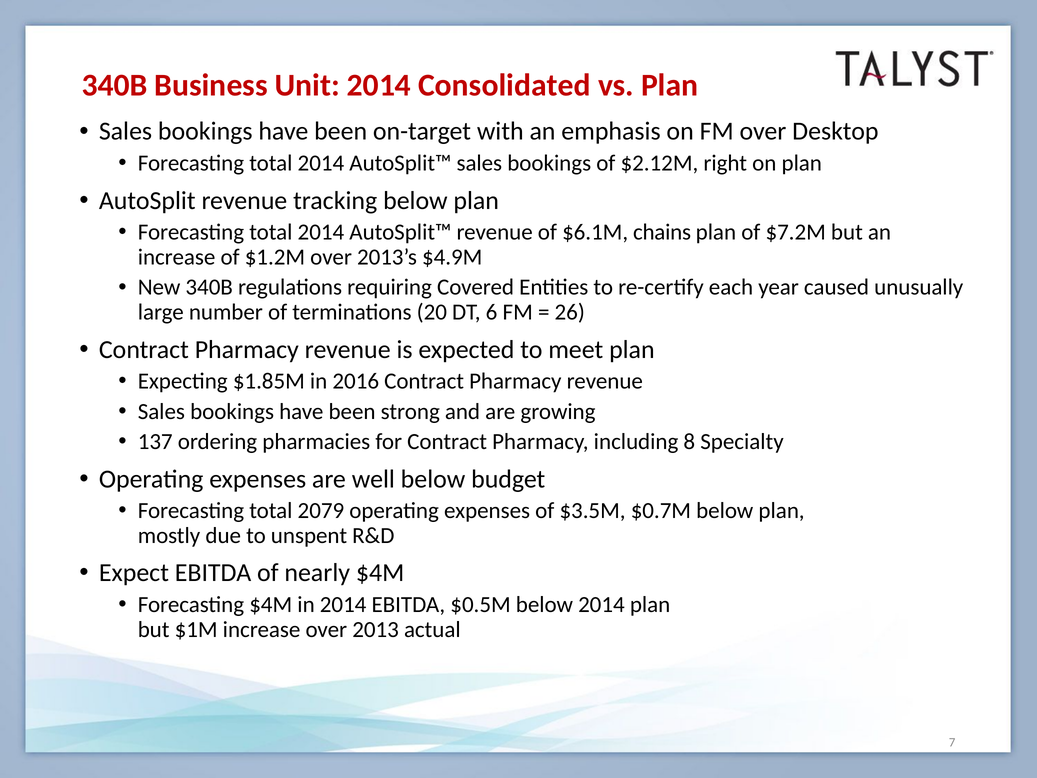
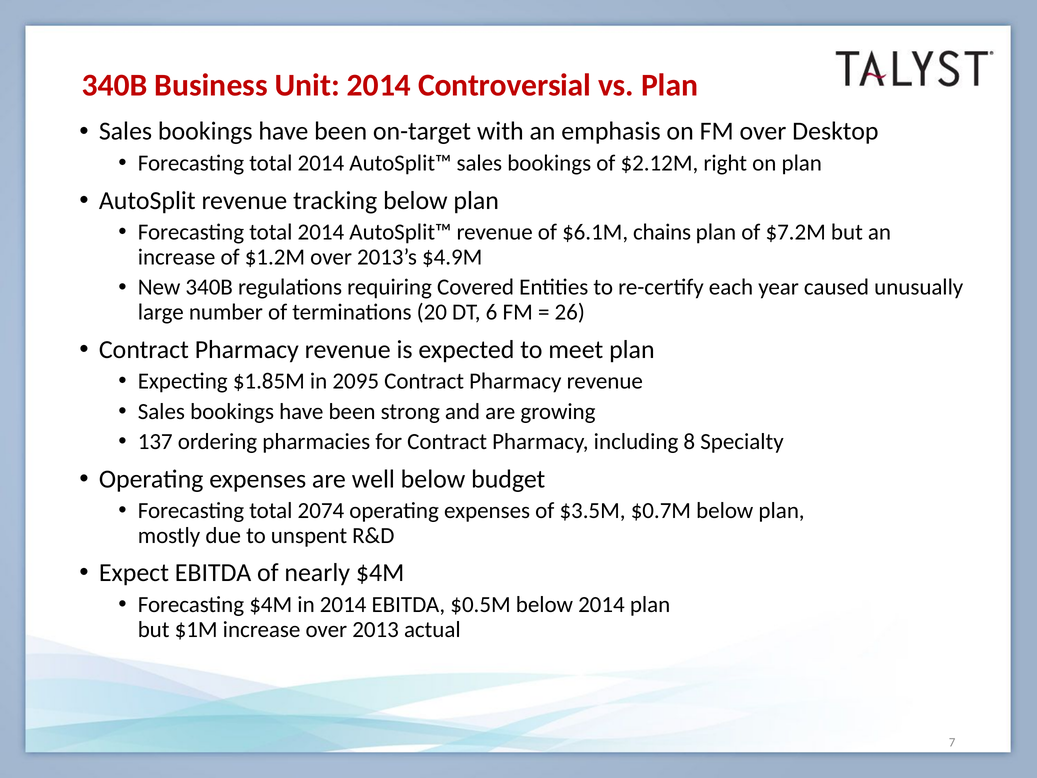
Consolidated: Consolidated -> Controversial (505, 85)
2016: 2016 -> 2095 (356, 381)
2079: 2079 -> 2074 (321, 511)
